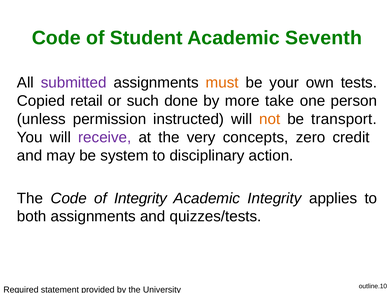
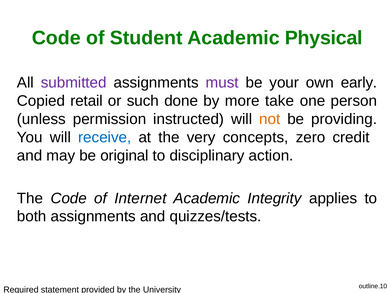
Seventh: Seventh -> Physical (324, 38)
must colour: orange -> purple (222, 83)
tests: tests -> early (359, 83)
transport: transport -> providing (344, 119)
receive colour: purple -> blue (105, 138)
system: system -> original (124, 156)
of Integrity: Integrity -> Internet (140, 198)
